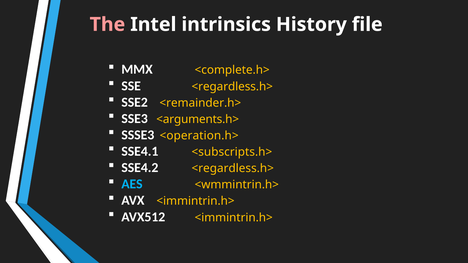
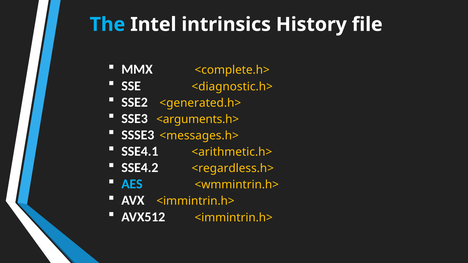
The colour: pink -> light blue (107, 24)
SSE <regardless.h>: <regardless.h> -> <diagnostic.h> (232, 87)
<remainder.h>: <remainder.h> -> <generated.h> (200, 103)
<operation.h>: <operation.h> -> <messages.h> (199, 136)
<subscripts.h>: <subscripts.h> -> <arithmetic.h> (232, 152)
